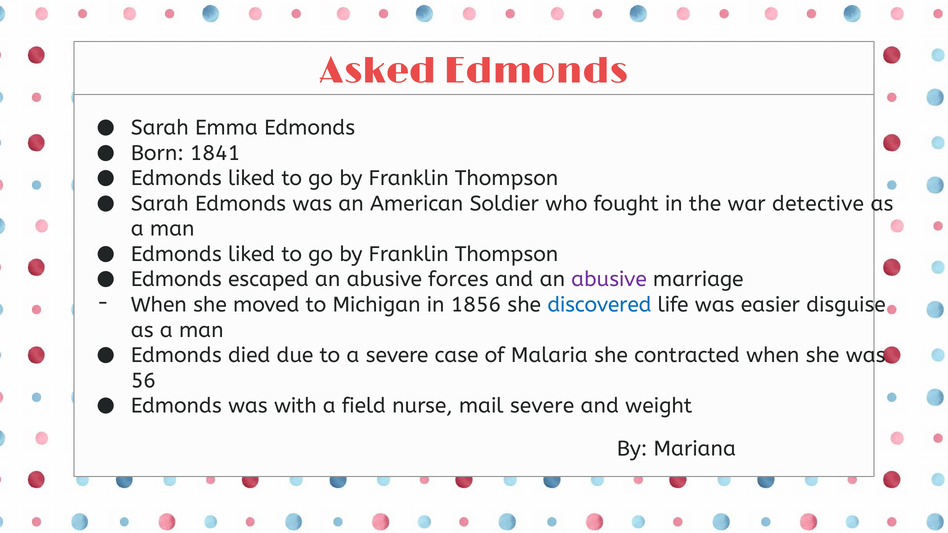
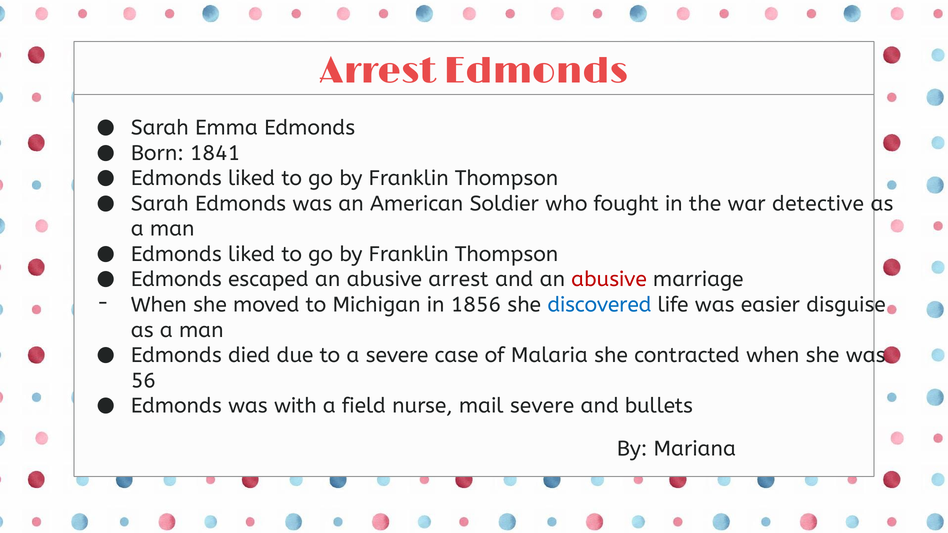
Asked: Asked -> Arrest (378, 71)
abusive forces: forces -> arrest (458, 280)
abusive colour: purple -> red (609, 280)
weight: weight -> bullets (659, 406)
